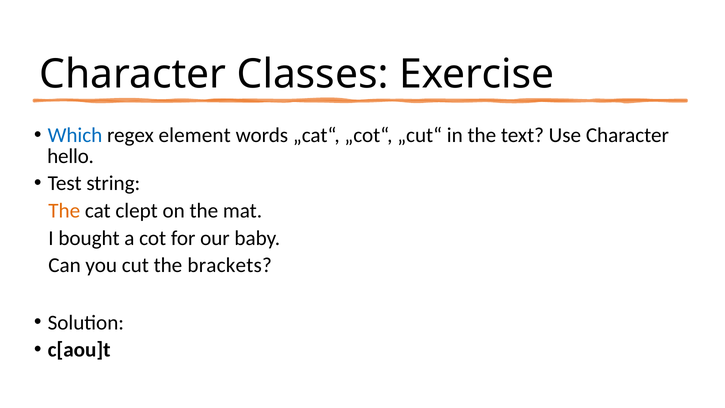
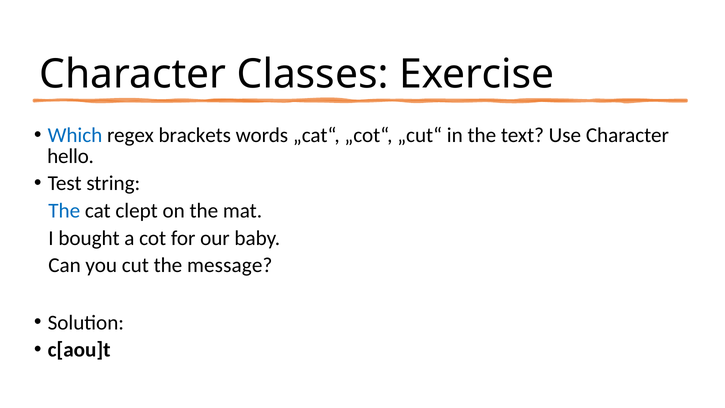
element: element -> brackets (195, 135)
The colour: orange -> blue (64, 211)
brackets: brackets -> message (230, 265)
